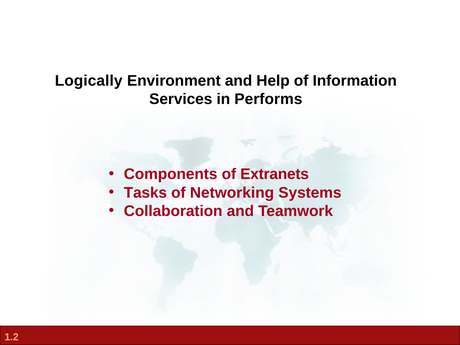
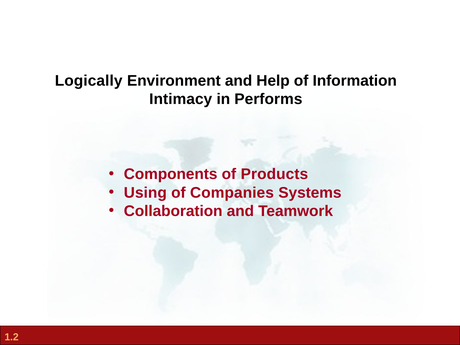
Services: Services -> Intimacy (181, 99)
Extranets: Extranets -> Products (274, 174)
Tasks: Tasks -> Using (145, 193)
Networking: Networking -> Companies (232, 193)
